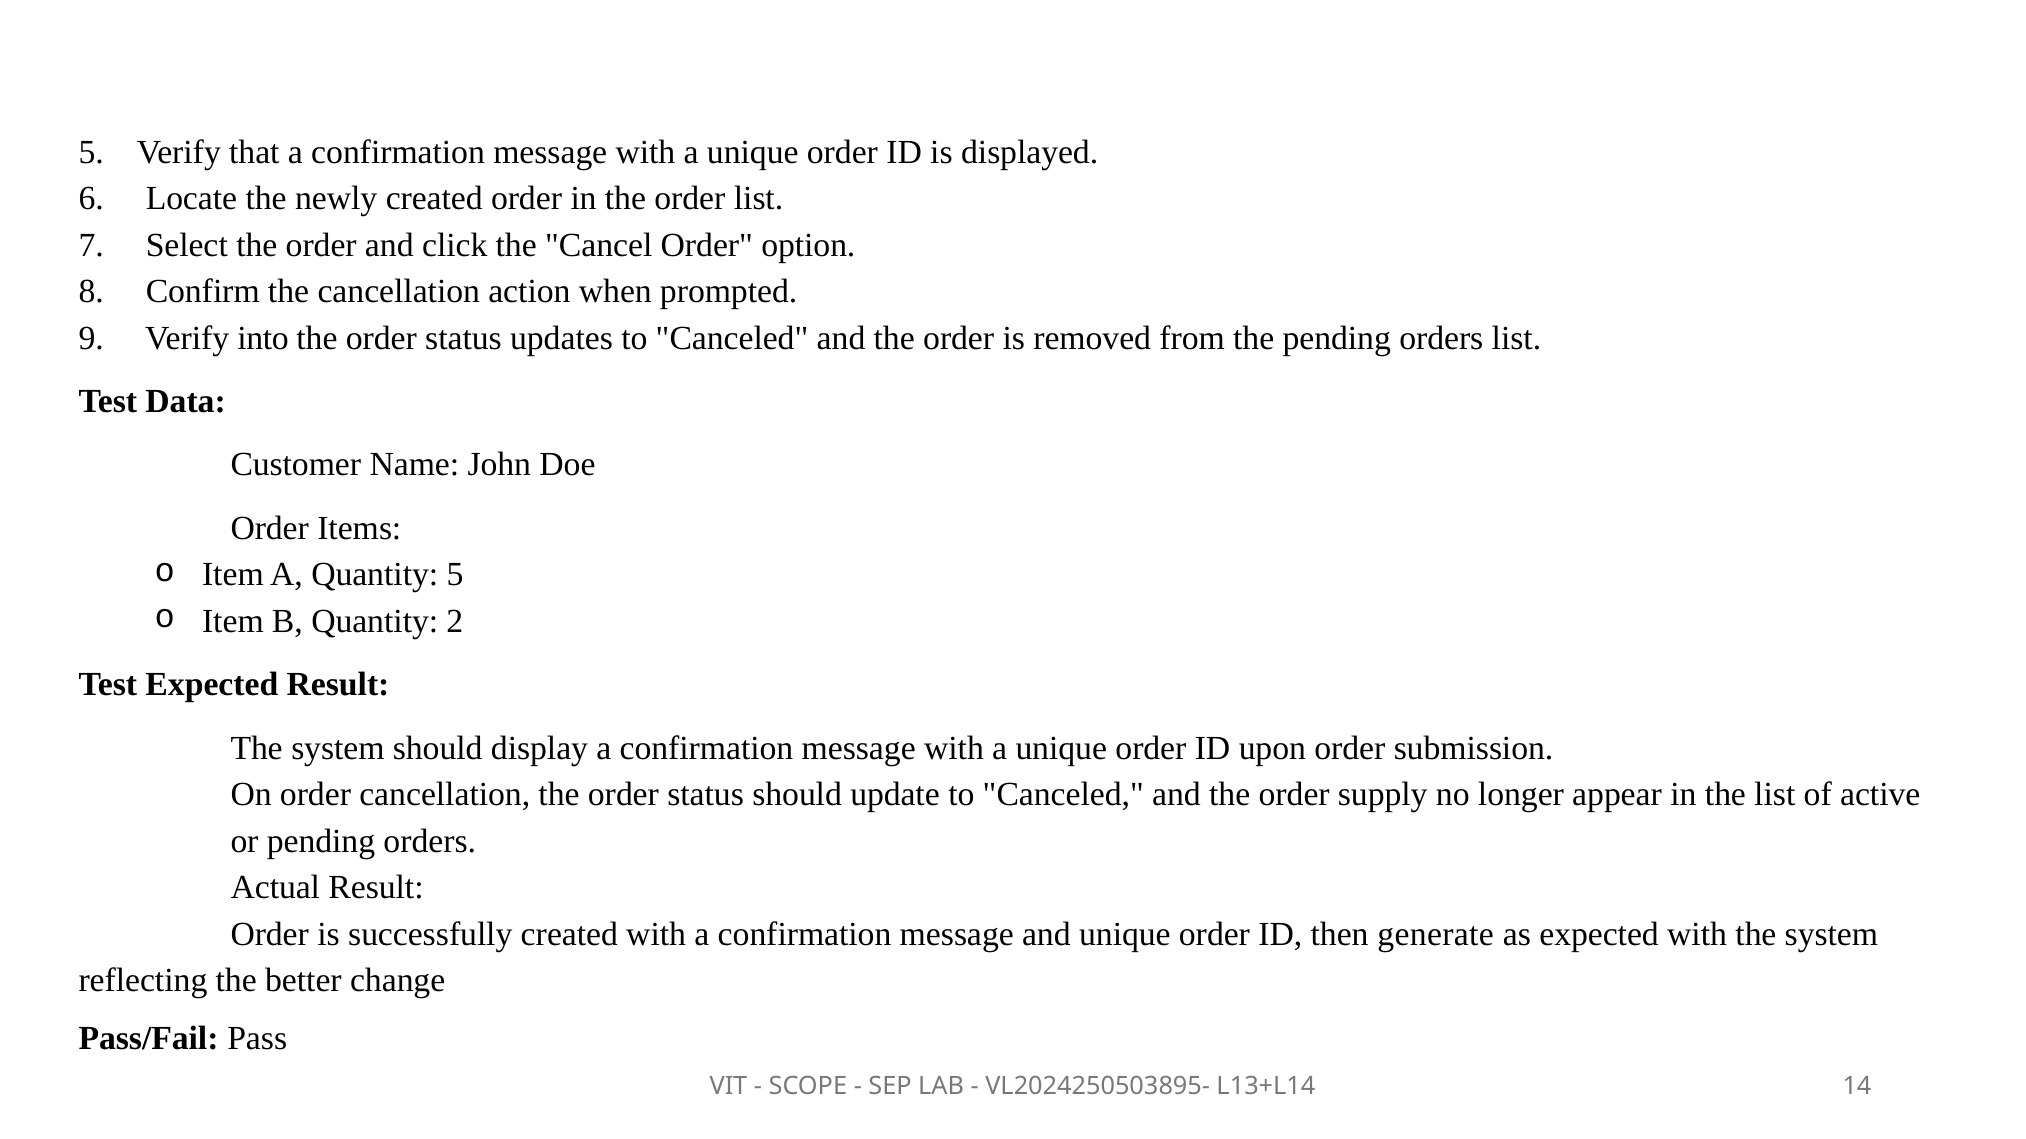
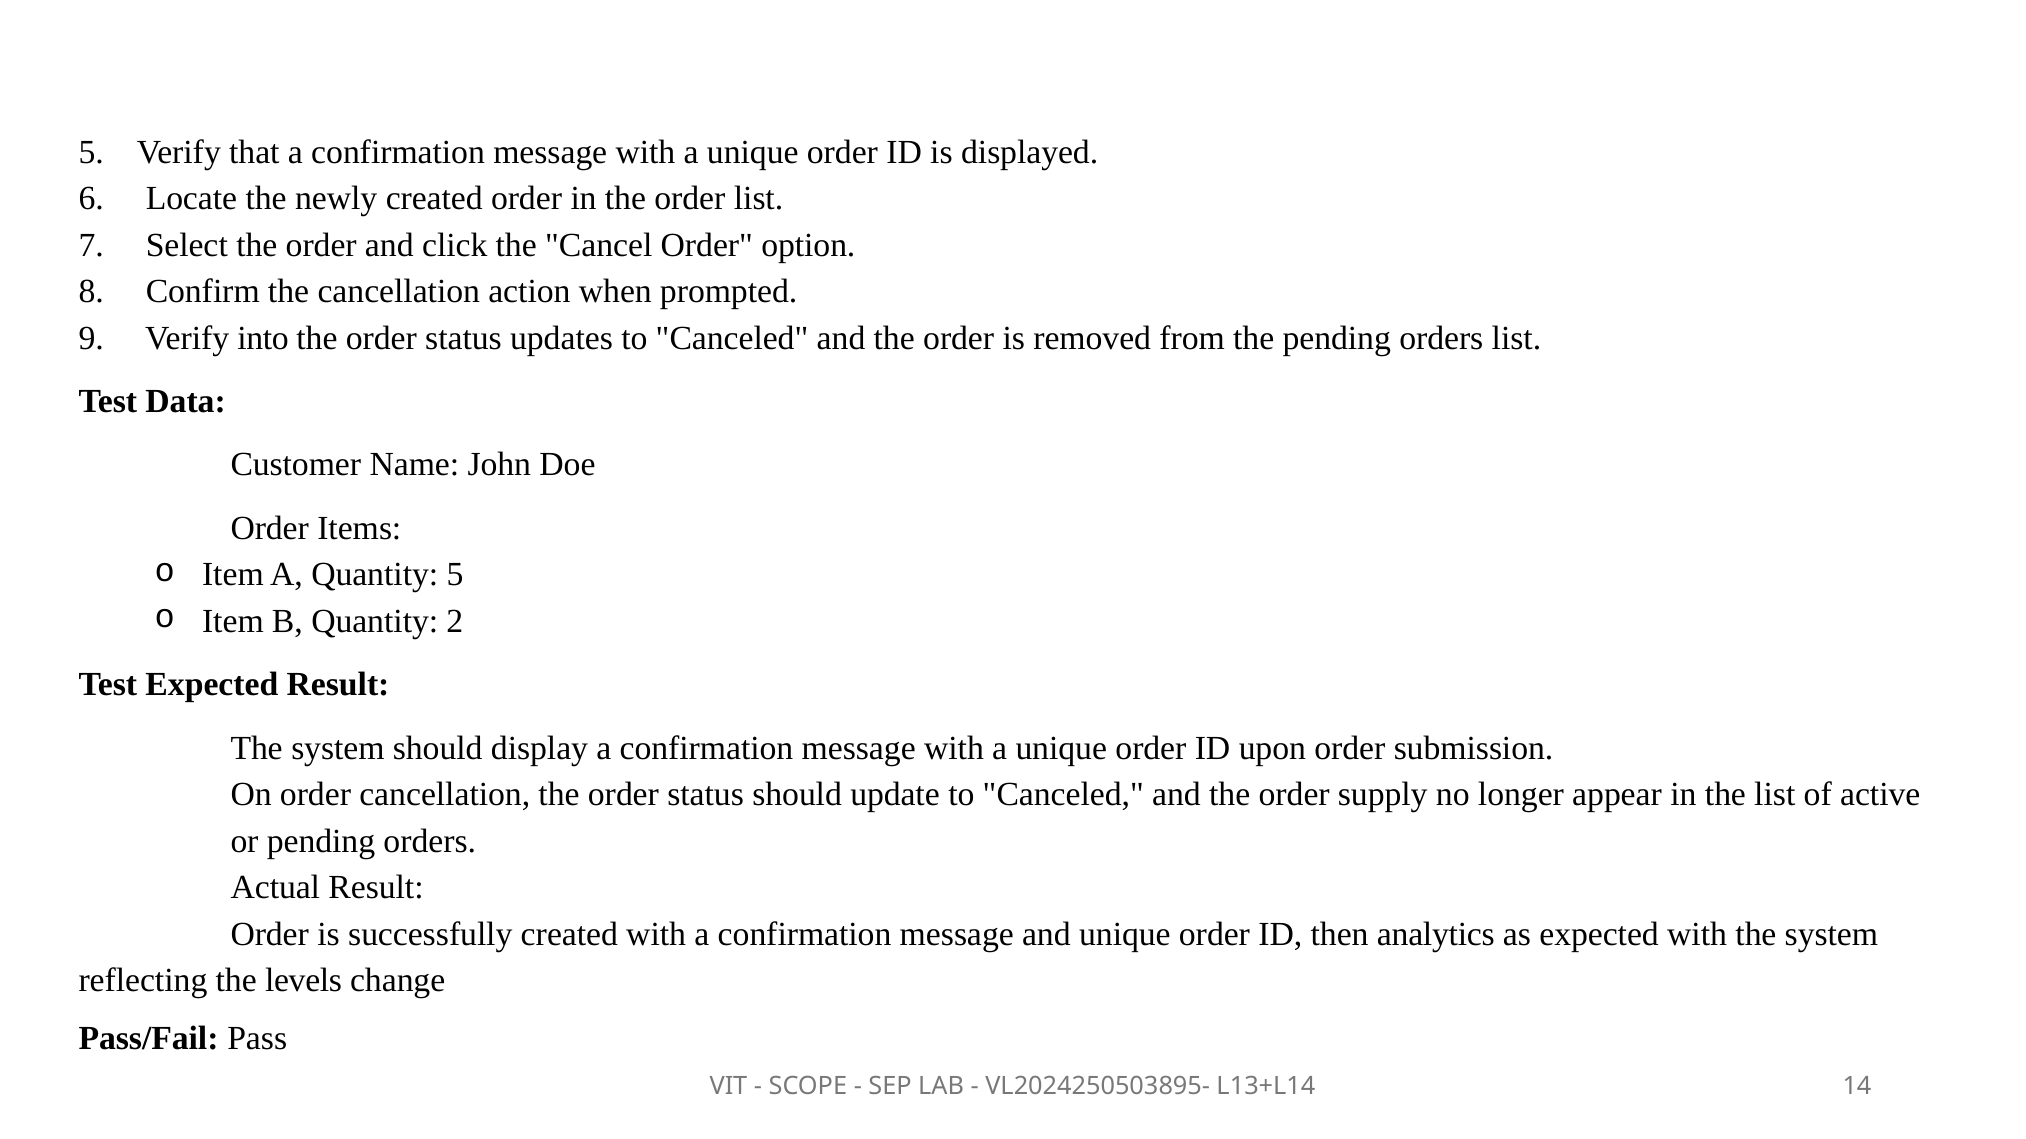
generate: generate -> analytics (1436, 935)
better: better -> levels (304, 981)
